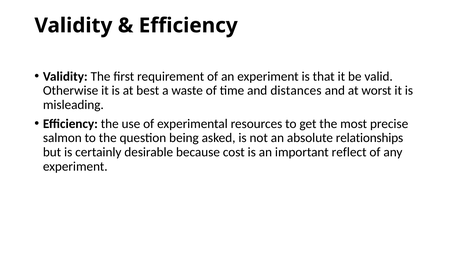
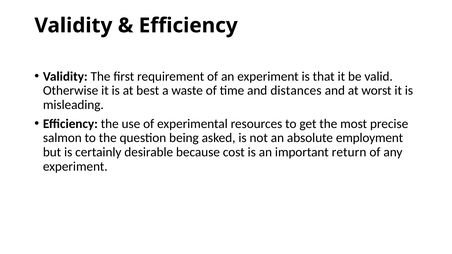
relationships: relationships -> employment (370, 138)
reflect: reflect -> return (349, 152)
